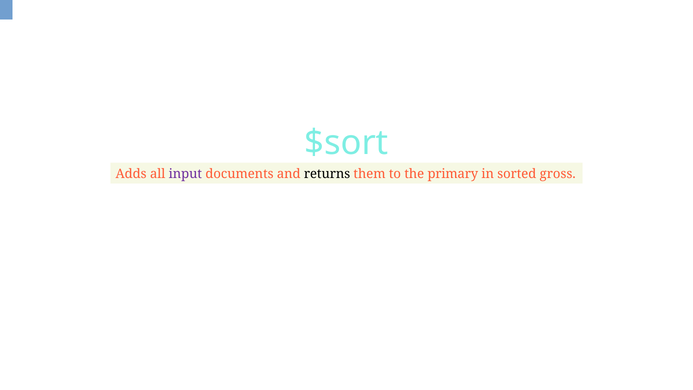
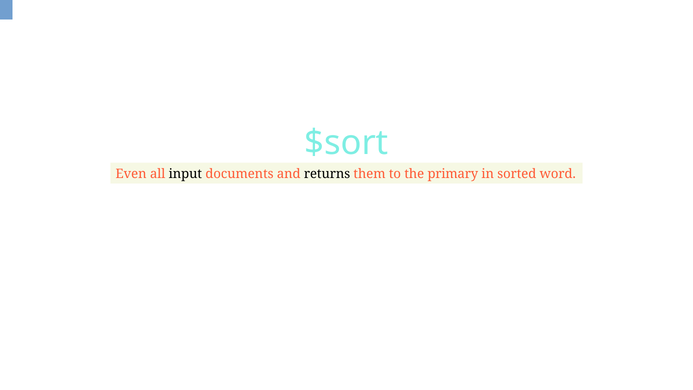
Adds: Adds -> Even (131, 174)
input colour: purple -> black (185, 174)
gross: gross -> word (558, 174)
